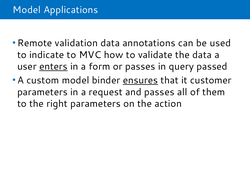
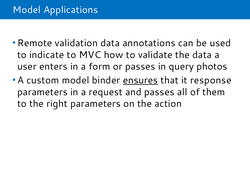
enters underline: present -> none (53, 66)
passed: passed -> photos (212, 66)
customer: customer -> response (211, 80)
